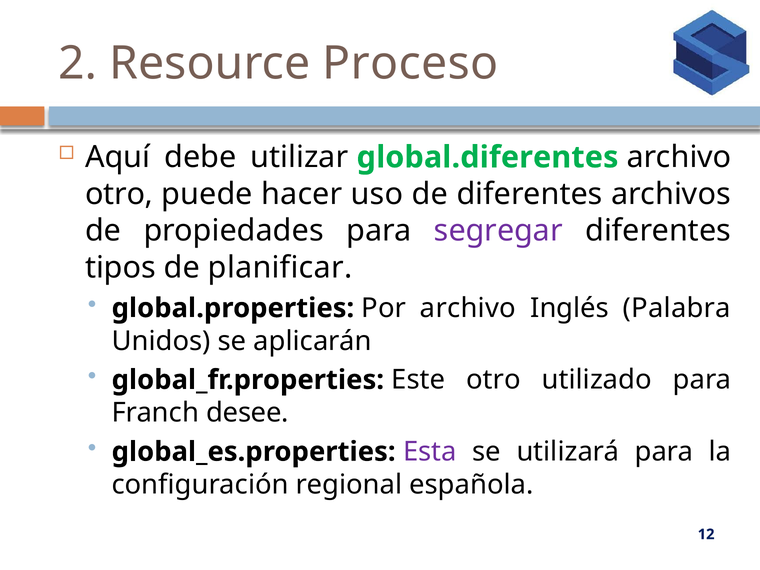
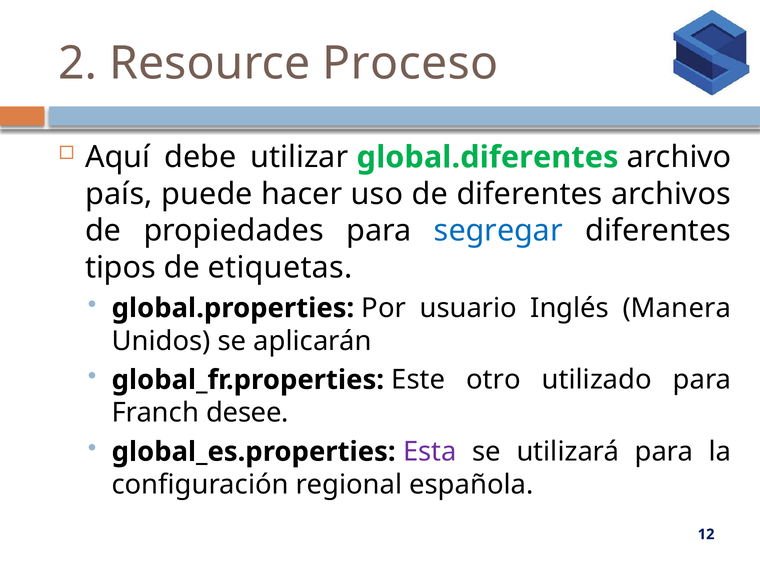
otro: otro -> país (119, 194)
segregar colour: purple -> blue (498, 231)
planificar: planificar -> etiquetas (280, 268)
Por archivo: archivo -> usuario (468, 308)
Palabra: Palabra -> Manera (677, 308)
